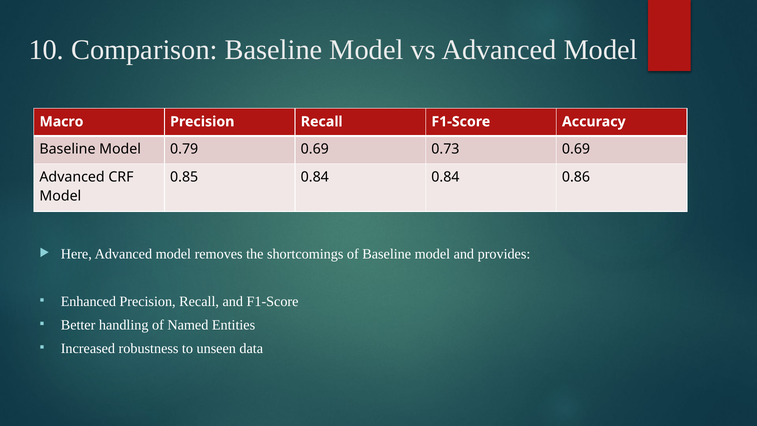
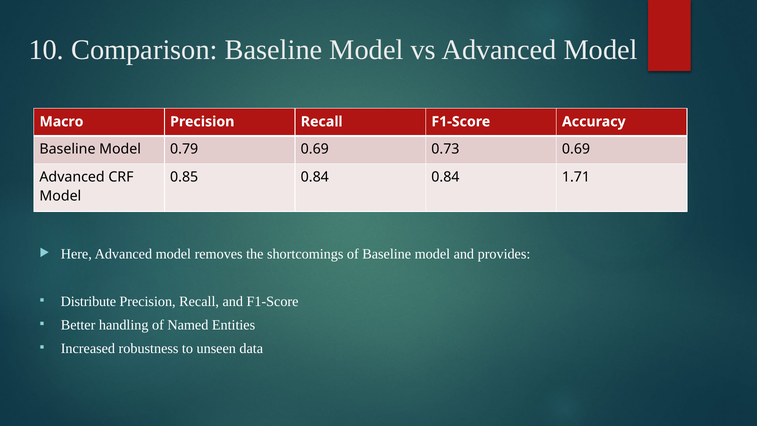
0.86: 0.86 -> 1.71 (576, 177)
Enhanced: Enhanced -> Distribute (88, 301)
